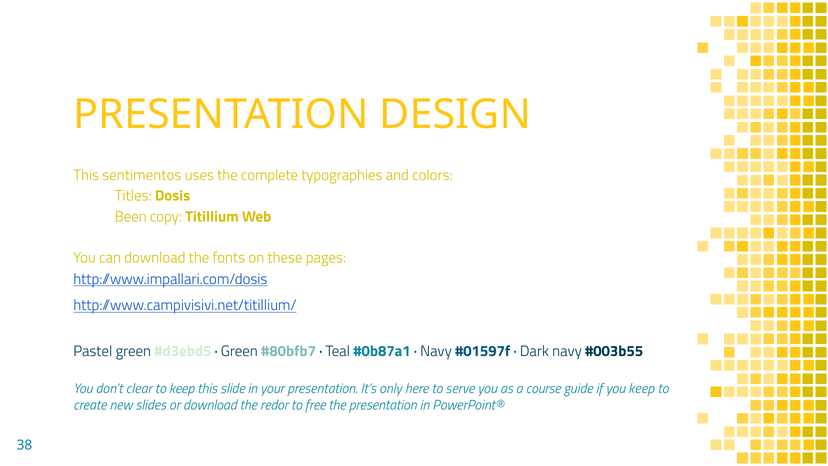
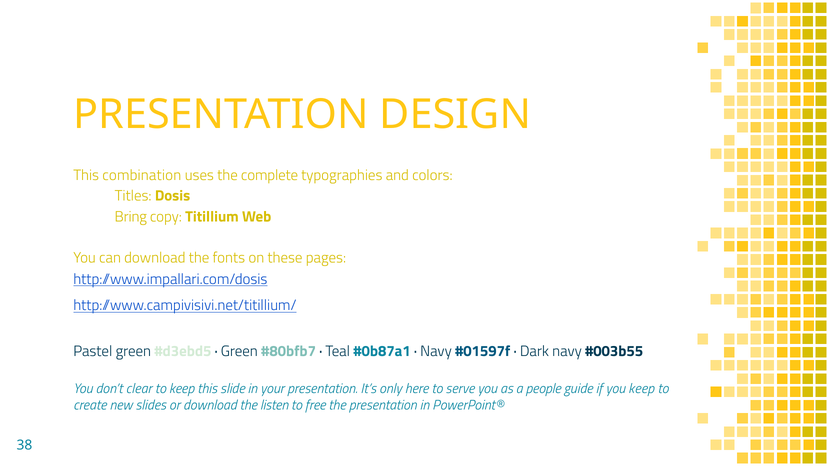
sentimentos: sentimentos -> combination (142, 175)
Been: Been -> Bring (131, 217)
course: course -> people (543, 388)
redor: redor -> listen (274, 405)
